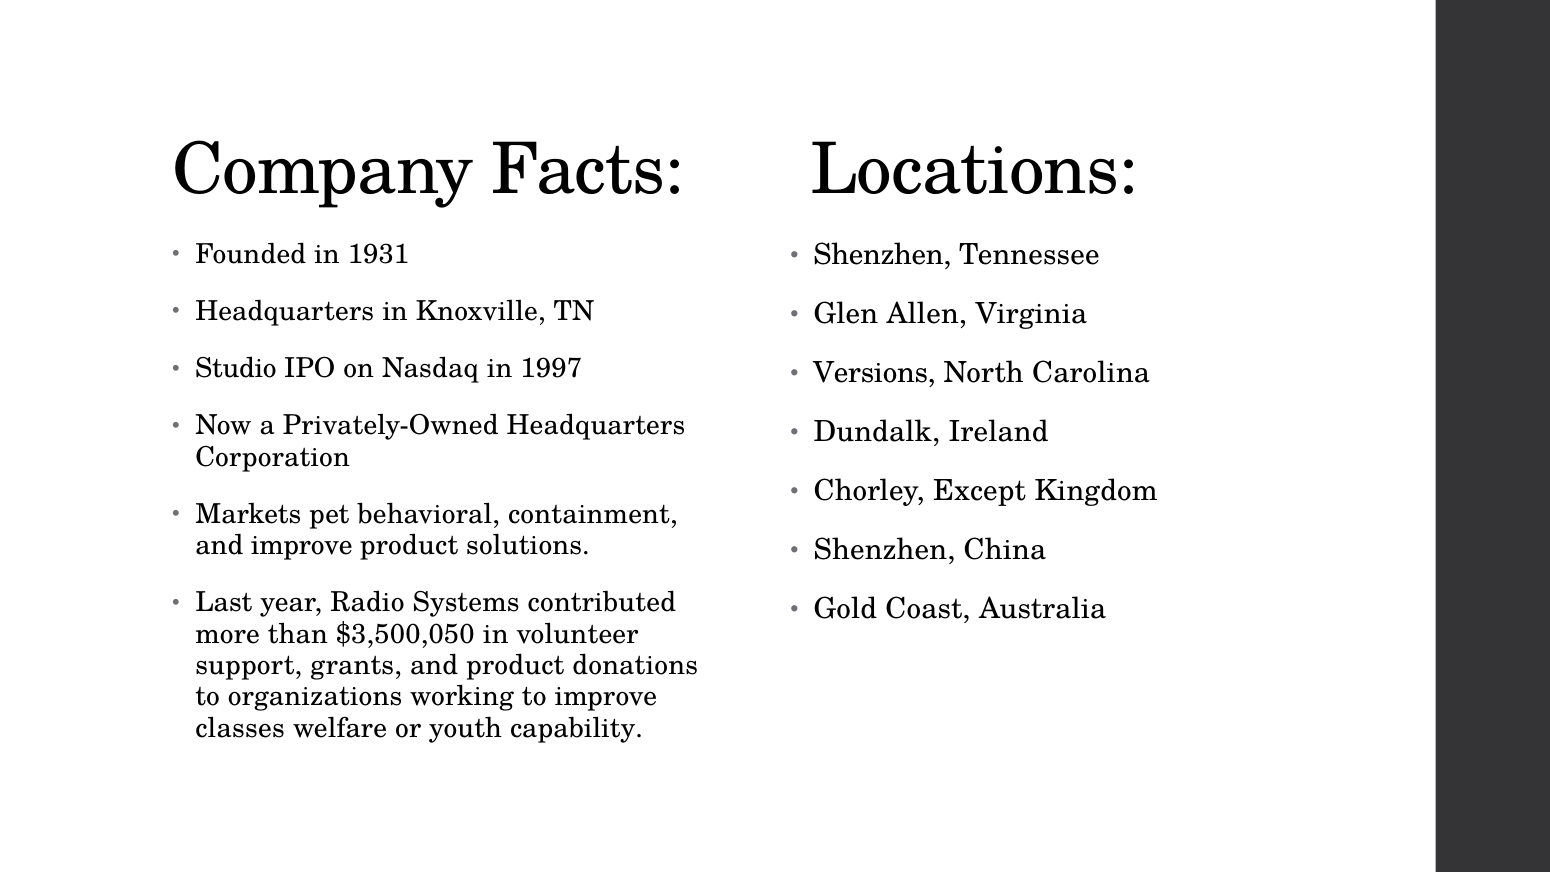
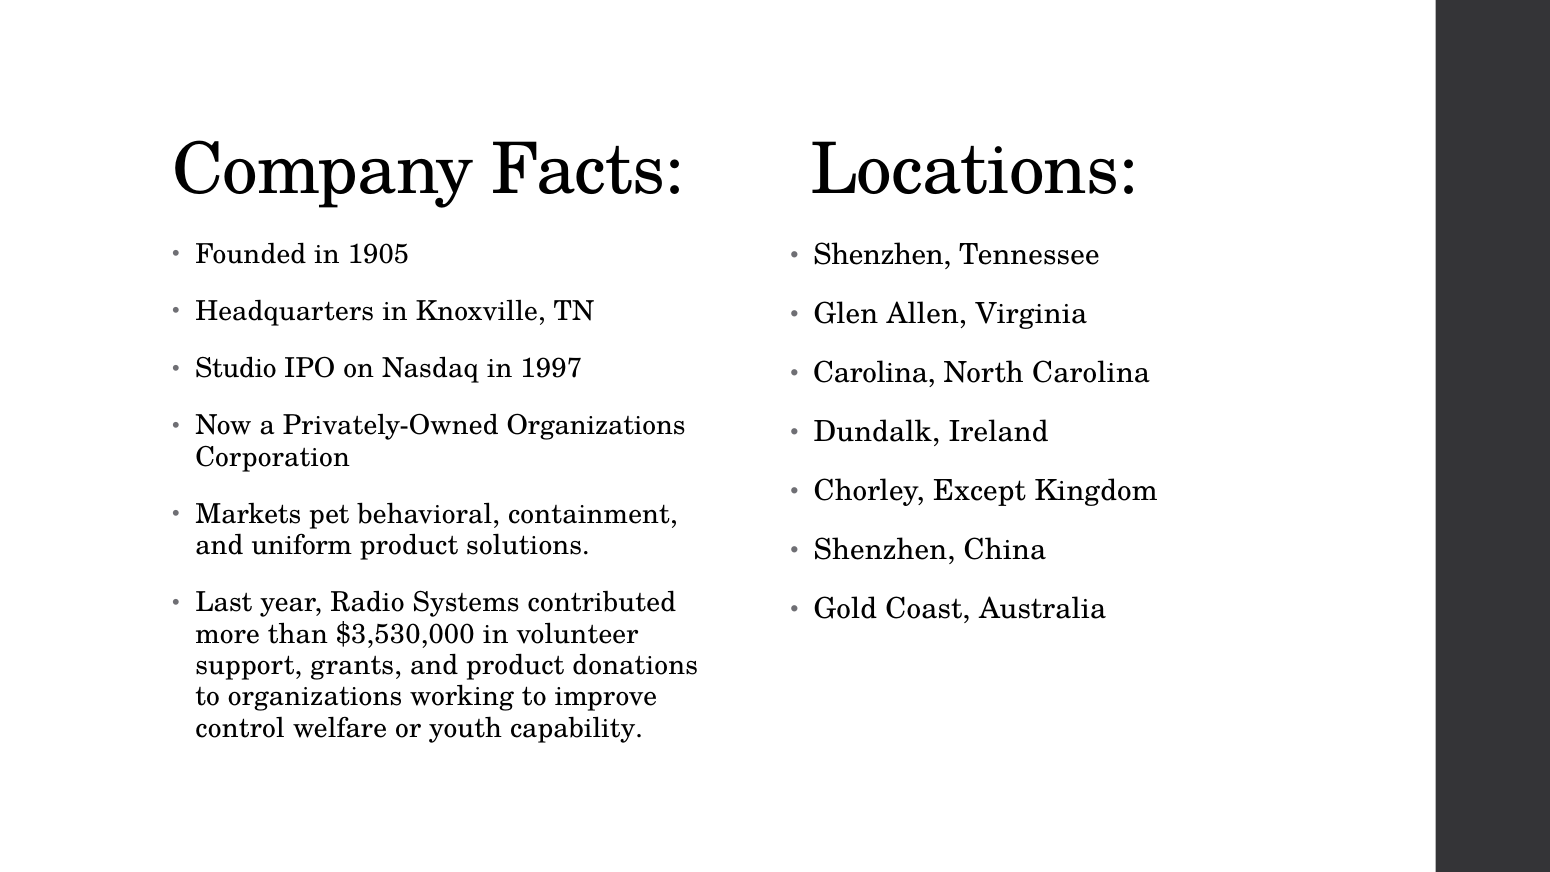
1931: 1931 -> 1905 (379, 254)
Versions: Versions -> Carolina (874, 373)
Privately-Owned Headquarters: Headquarters -> Organizations (596, 426)
and improve: improve -> uniform (302, 546)
$3,500,050: $3,500,050 -> $3,530,000 (405, 634)
classes: classes -> control (240, 728)
